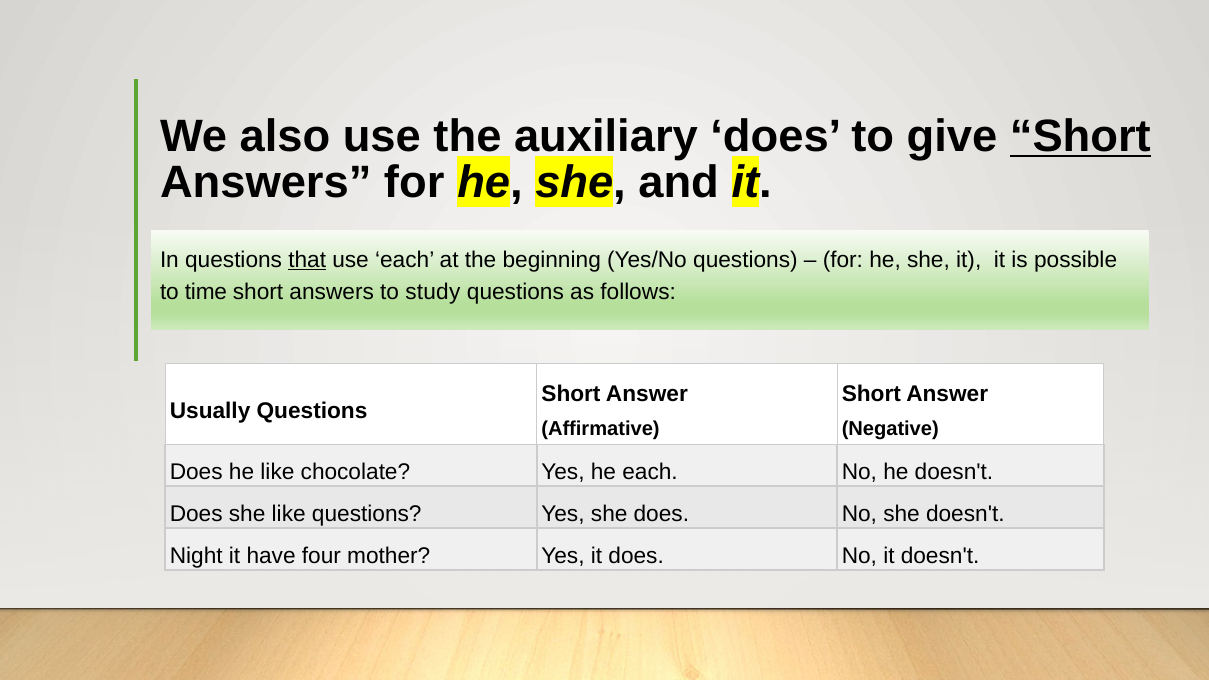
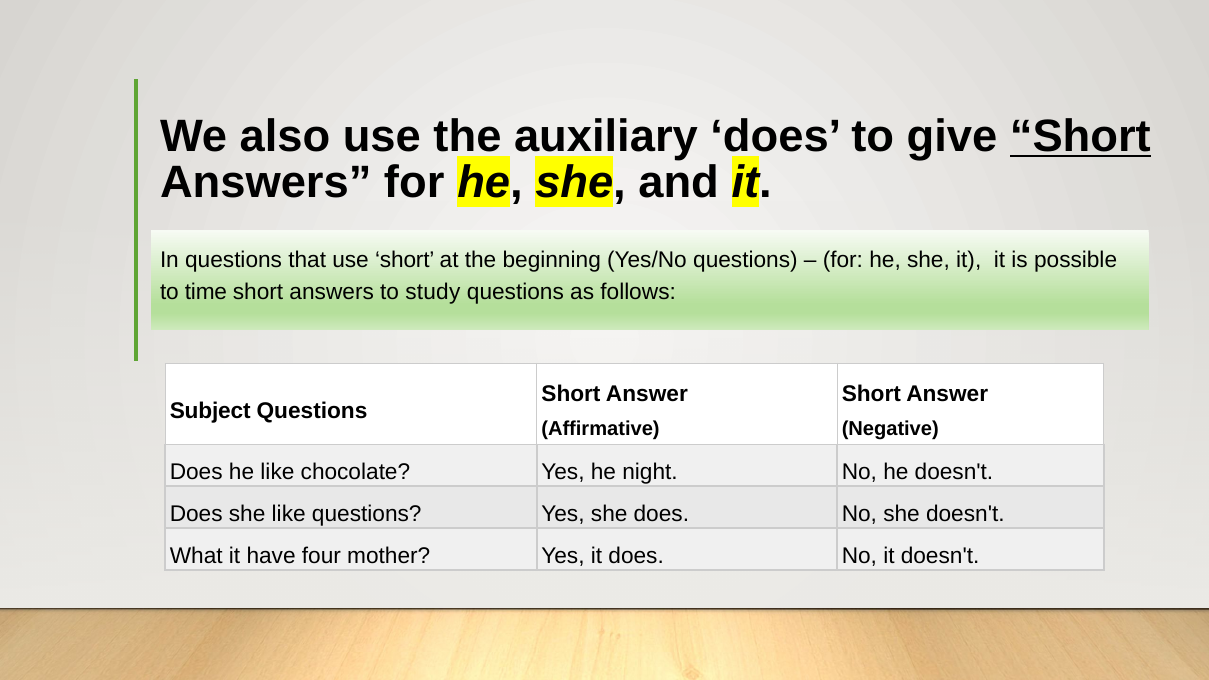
that underline: present -> none (307, 260)
use each: each -> short (405, 260)
Usually: Usually -> Subject (210, 411)
he each: each -> night (650, 472)
Night: Night -> What (196, 556)
